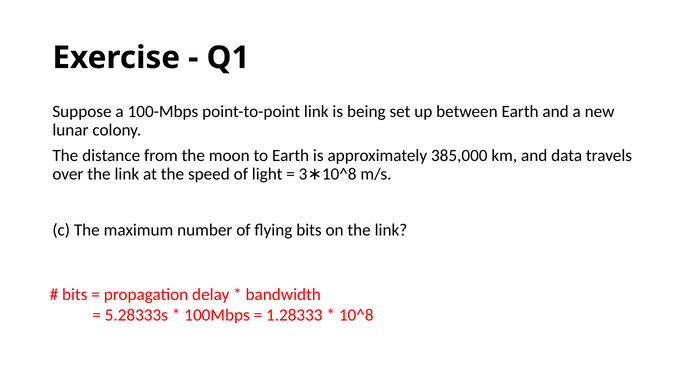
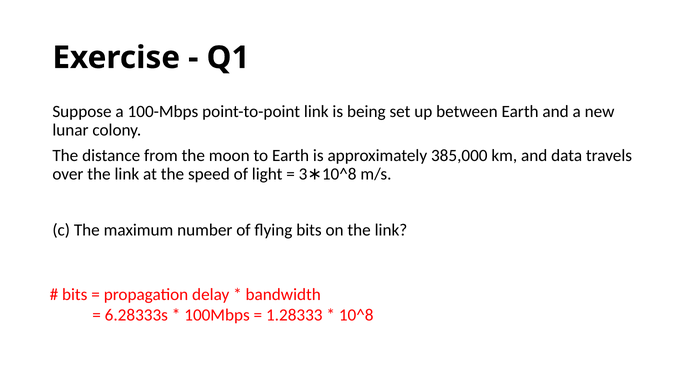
5.28333s: 5.28333s -> 6.28333s (136, 315)
